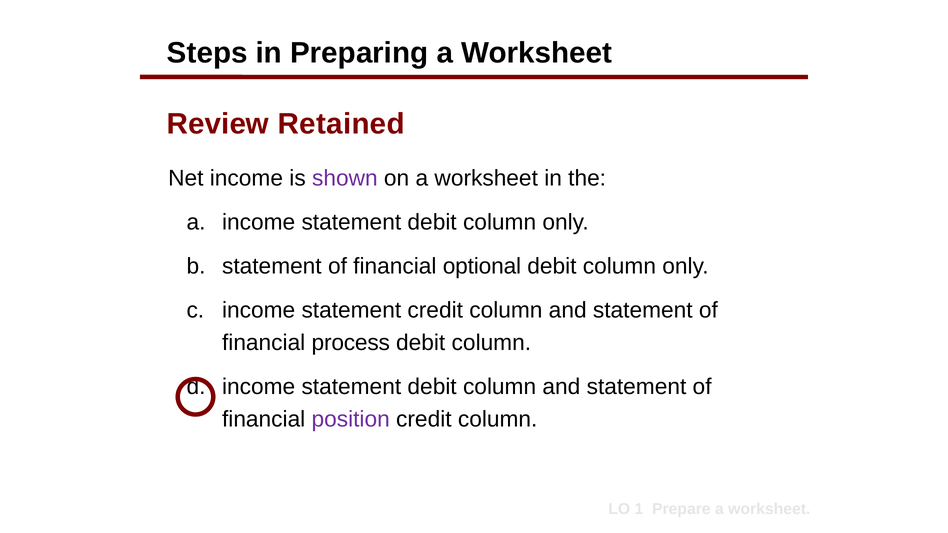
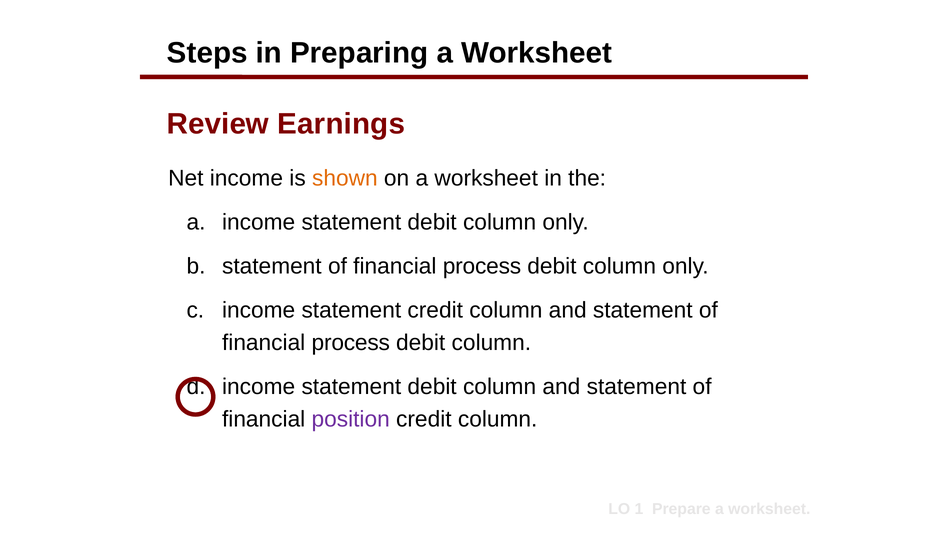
Retained: Retained -> Earnings (341, 124)
shown colour: purple -> orange (345, 178)
optional: optional -> process (482, 266)
